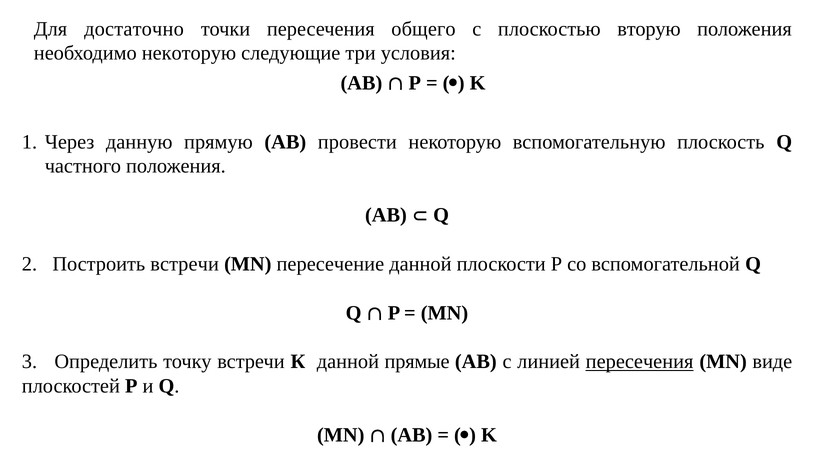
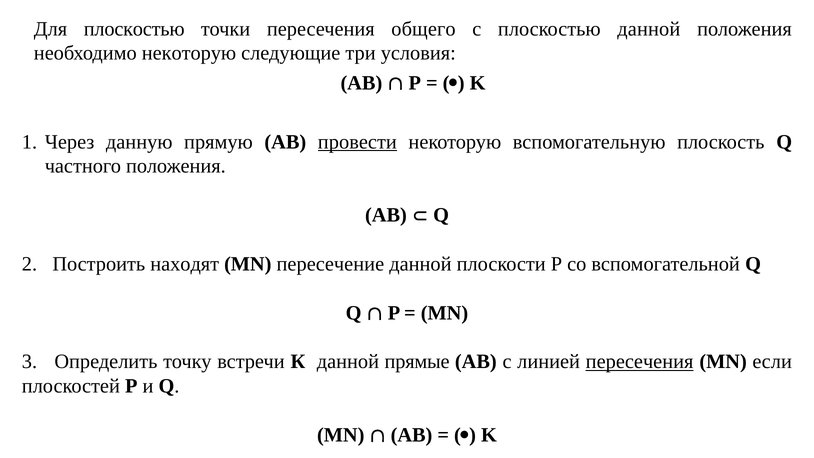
Для достаточно: достаточно -> плоскостью (134, 29)
плоскостью вторую: вторую -> данной (649, 29)
провести underline: none -> present (357, 142)
Построить встречи: встречи -> находят (185, 264)
виде: виде -> если (772, 362)
